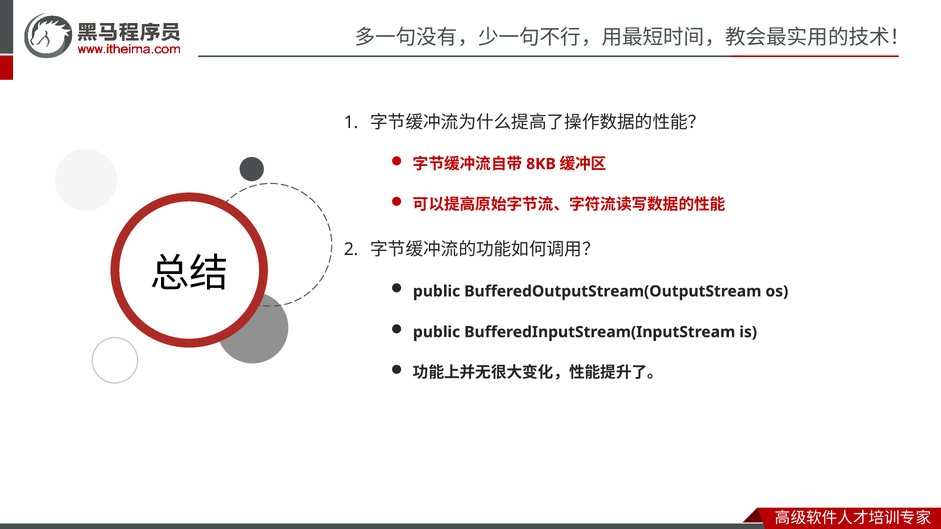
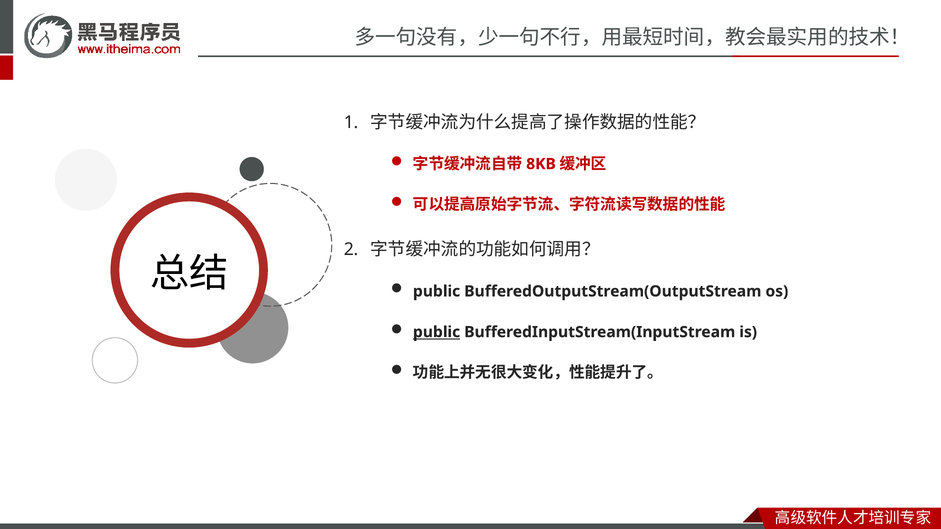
public underline: none -> present (437, 332)
